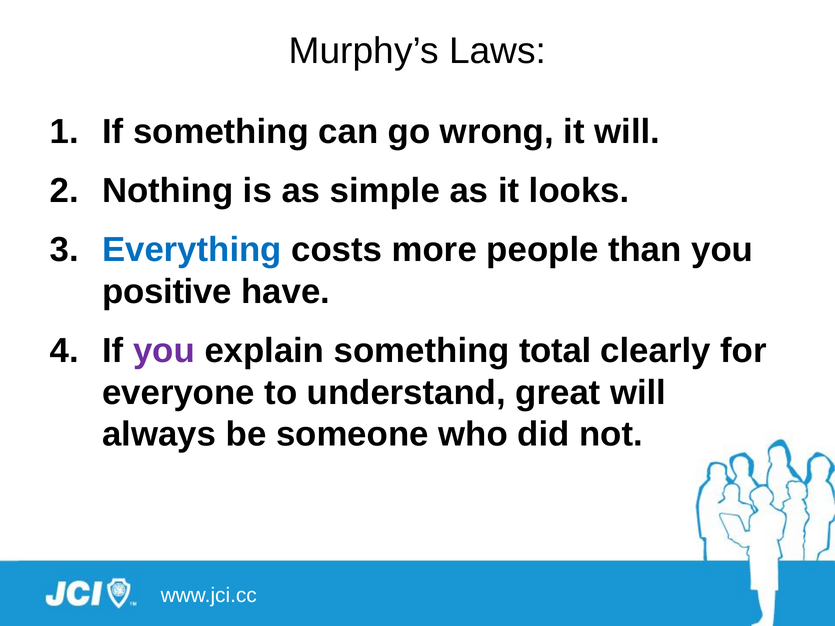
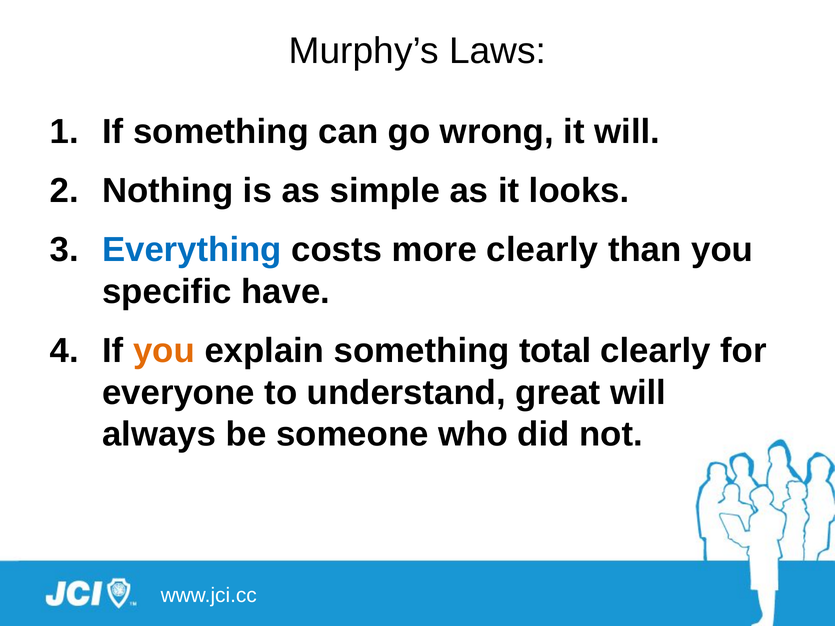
more people: people -> clearly (542, 250)
positive: positive -> specific (167, 292)
you colour: purple -> orange (164, 351)
